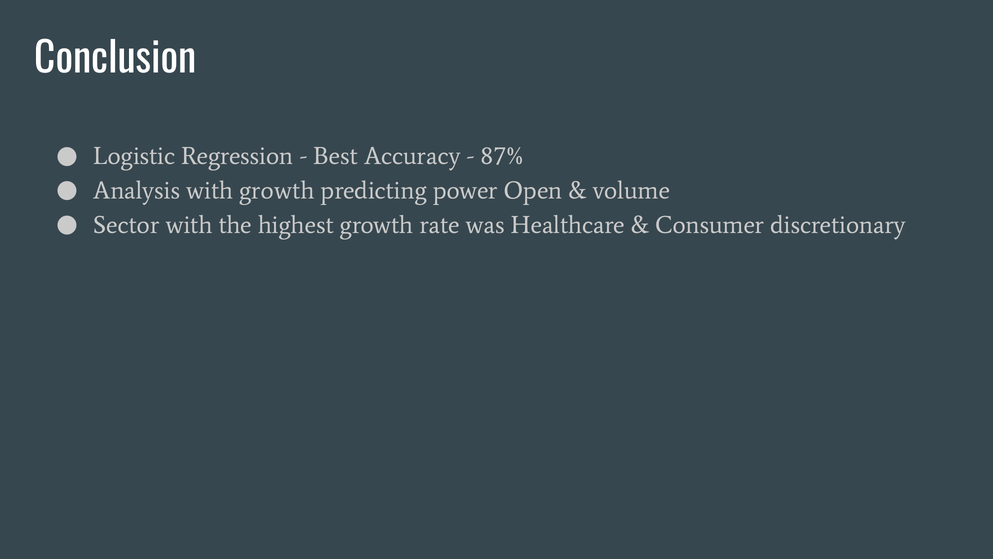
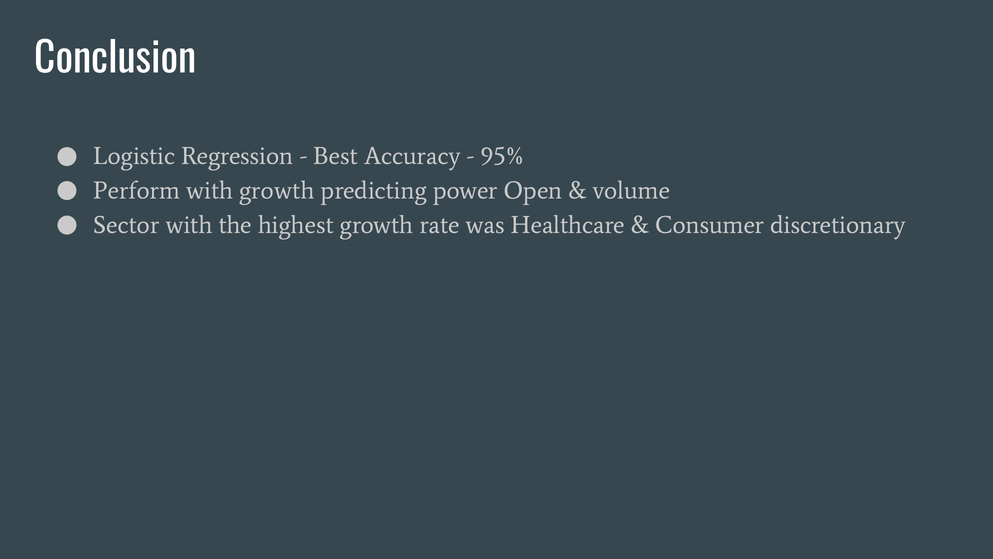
87%: 87% -> 95% (503, 156)
Analysis: Analysis -> Perform (137, 190)
